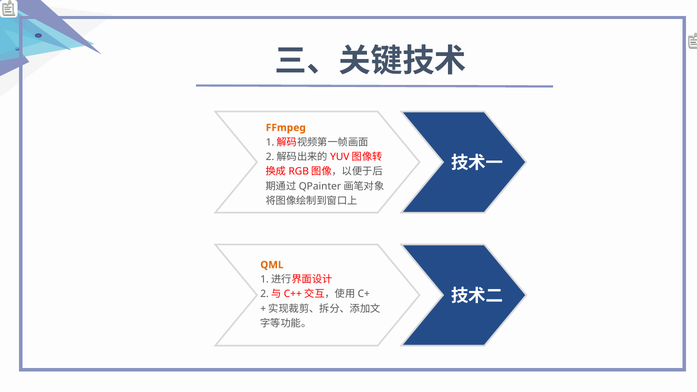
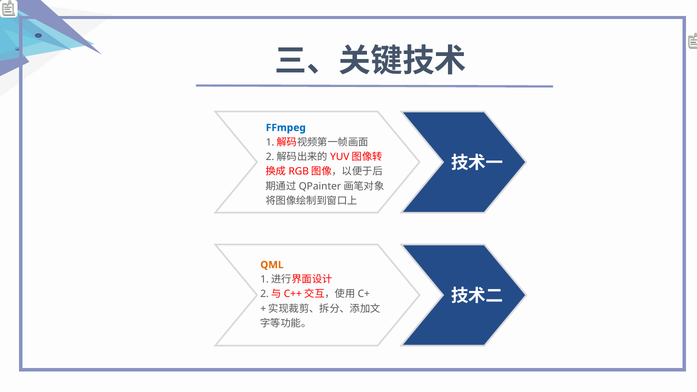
FFmpeg colour: orange -> blue (286, 128)
